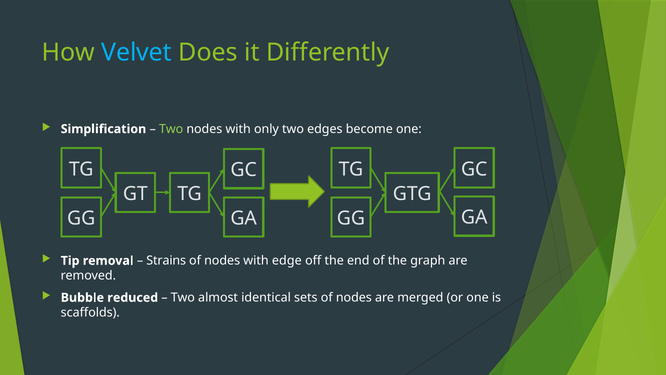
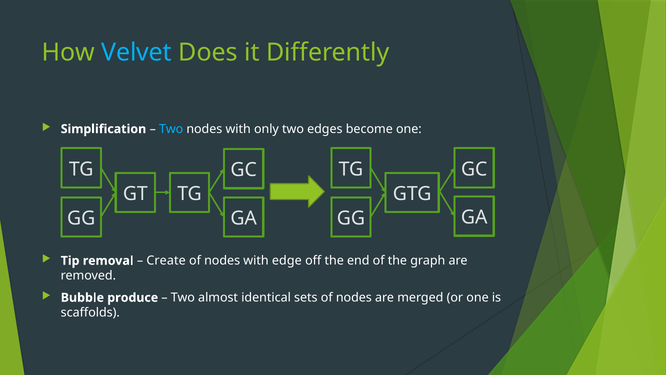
Two colour: light green -> light blue (171, 129)
Strains: Strains -> Create (166, 260)
reduced: reduced -> produce (133, 297)
